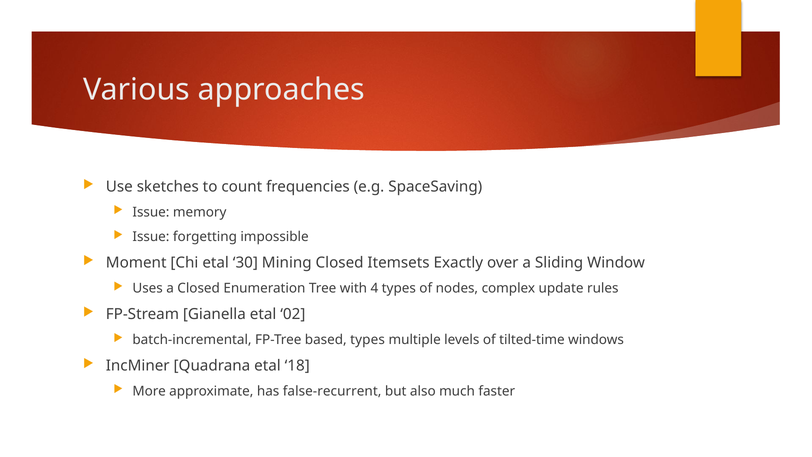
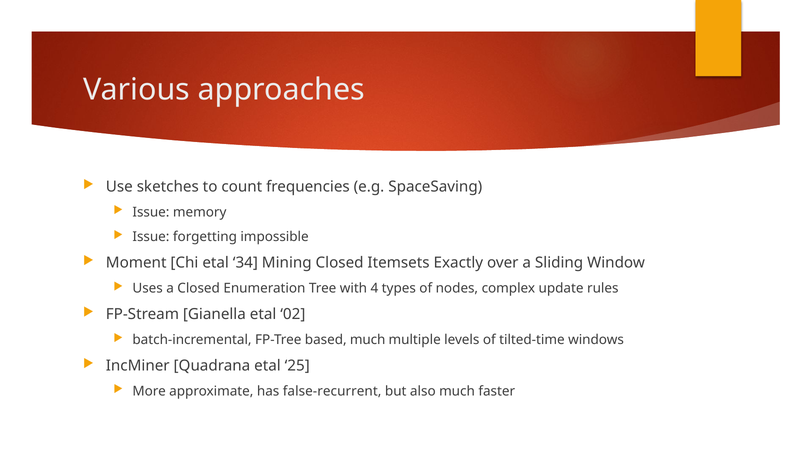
30: 30 -> 34 (245, 263)
based types: types -> much (368, 340)
18: 18 -> 25 (297, 366)
